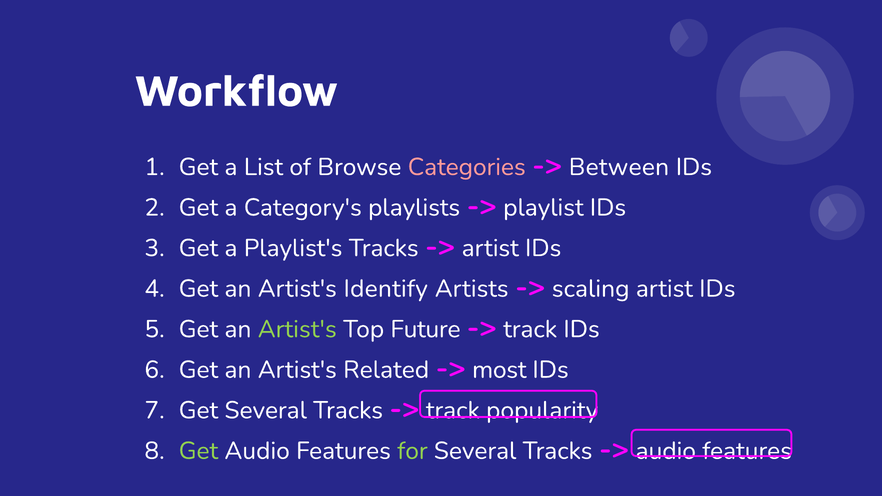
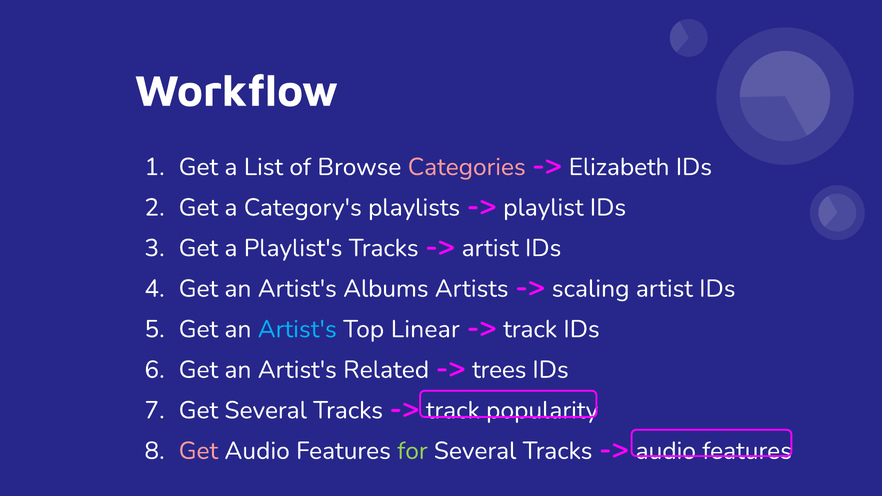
Between: Between -> Elizabeth (619, 167)
Identify: Identify -> Albums (386, 289)
Artist's colour: light green -> light blue (297, 329)
Future: Future -> Linear (425, 329)
most: most -> trees (499, 370)
Get colour: light green -> pink (198, 451)
